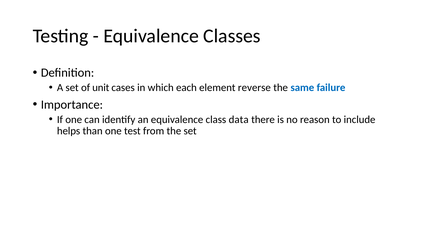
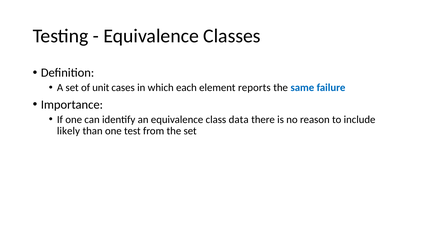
reverse: reverse -> reports (254, 88)
helps: helps -> likely (69, 131)
